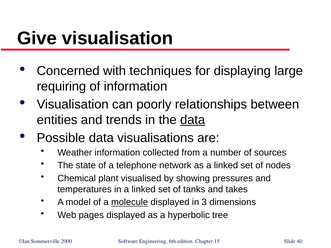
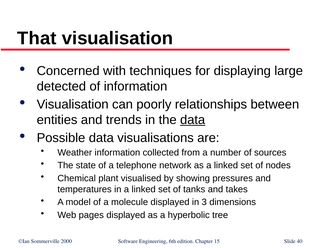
Give: Give -> That (37, 38)
requiring: requiring -> detected (61, 86)
molecule underline: present -> none (130, 202)
